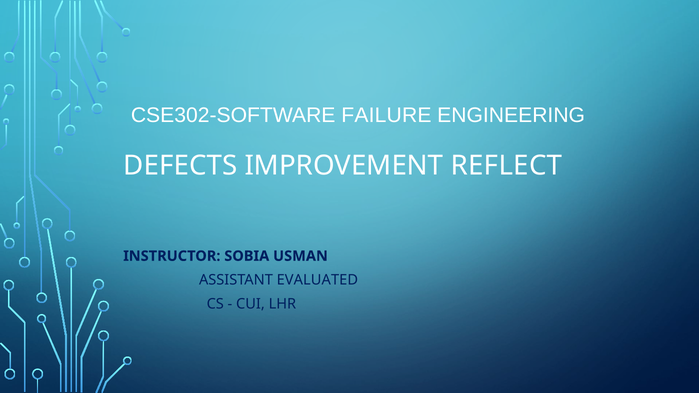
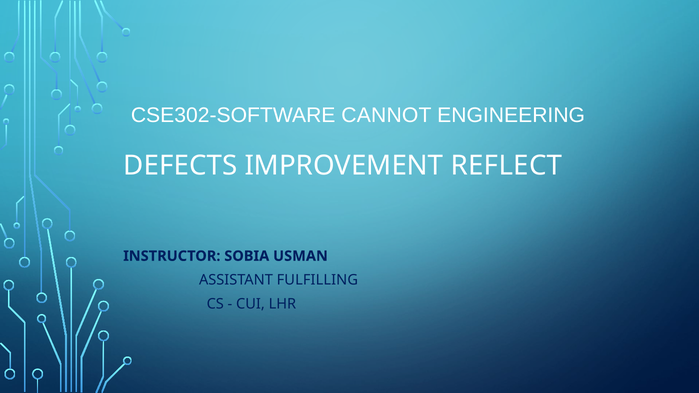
FAILURE: FAILURE -> CANNOT (386, 115)
EVALUATED: EVALUATED -> FULFILLING (317, 280)
